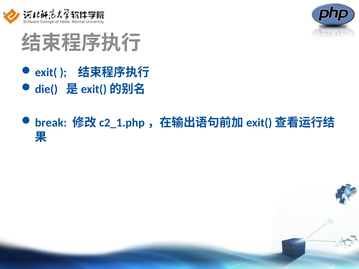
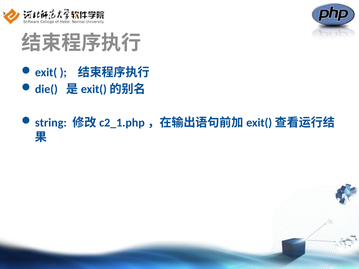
break: break -> string (51, 123)
